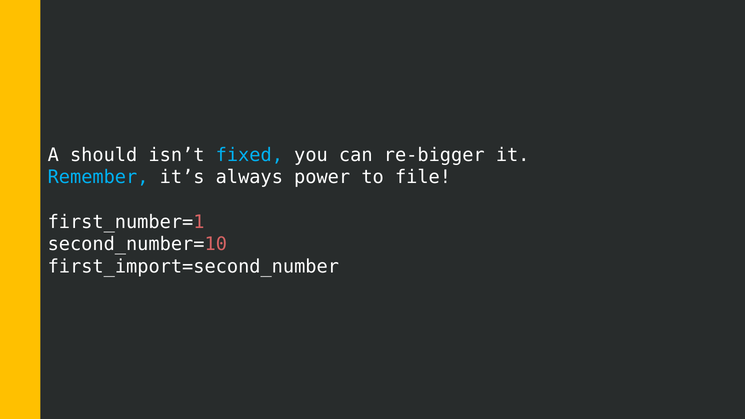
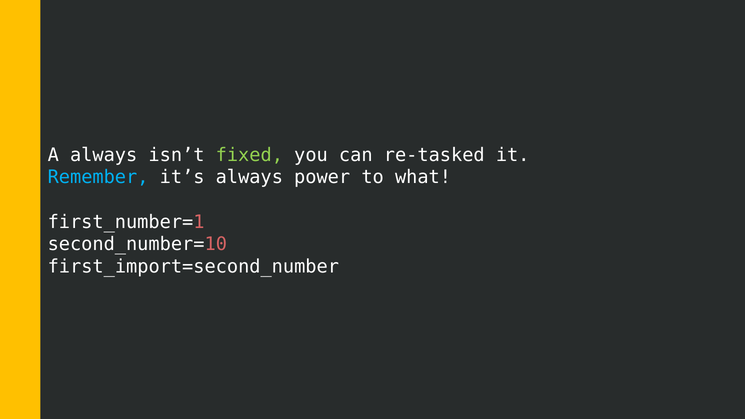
A should: should -> always (104, 155)
fixed colour: light blue -> light green (249, 155)
re-bigger: re-bigger -> re-tasked (434, 155)
file: file -> what (423, 177)
